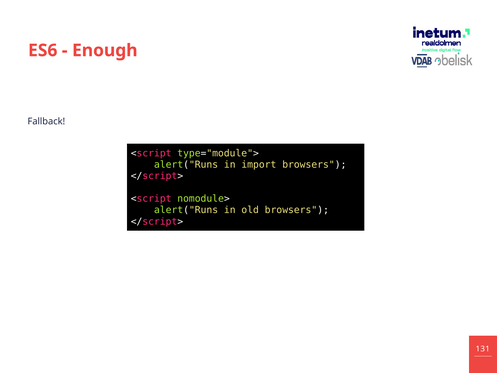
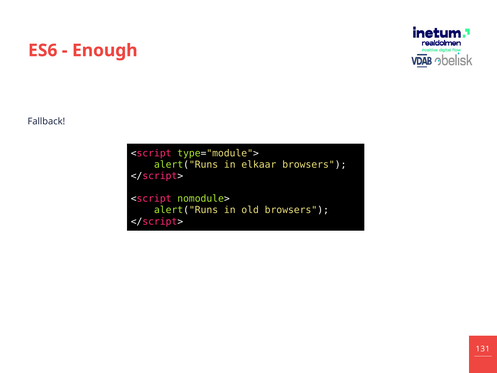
import: import -> elkaar (259, 165)
